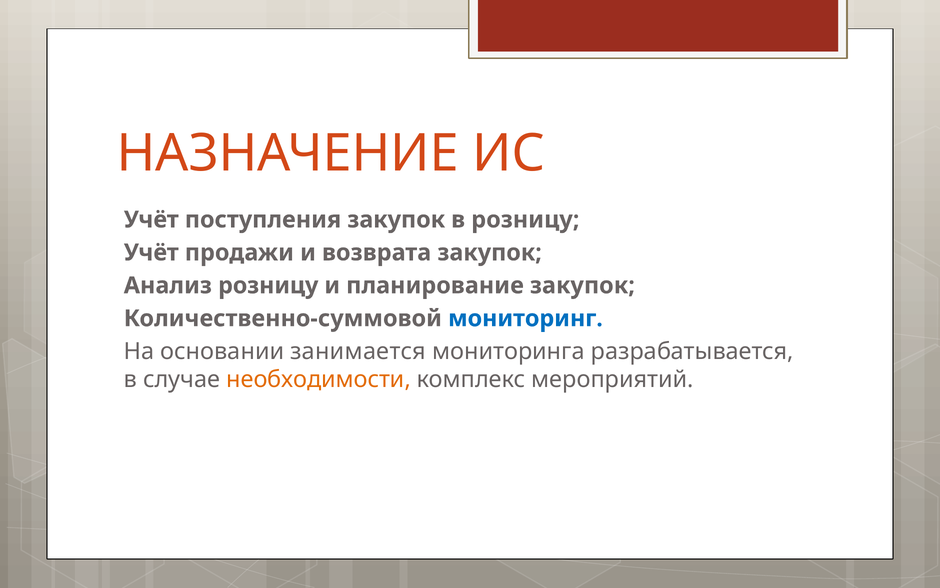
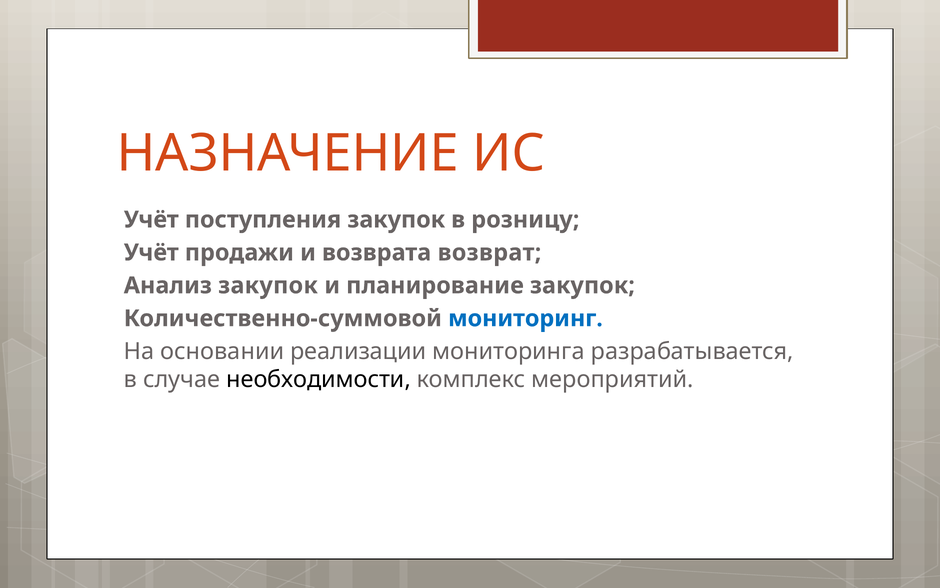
возврата закупок: закупок -> возврат (489, 252)
Анализ розницу: розницу -> закупок (268, 285)
занимается: занимается -> реализации (358, 351)
необходимости colour: orange -> black (319, 379)
